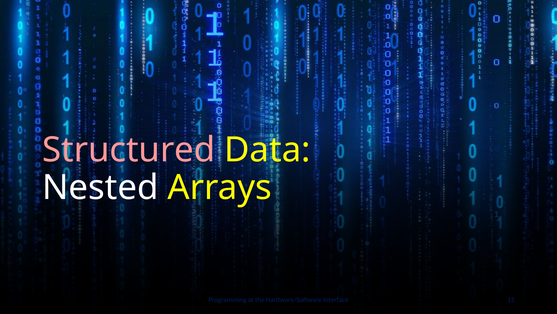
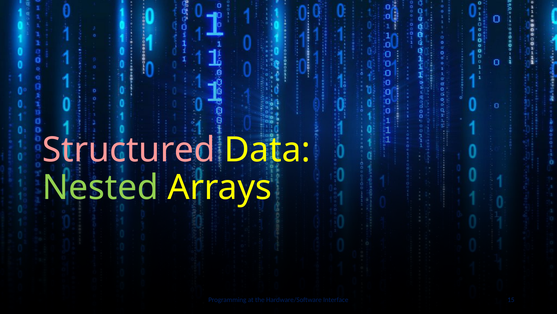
Nested colour: white -> light green (100, 187)
